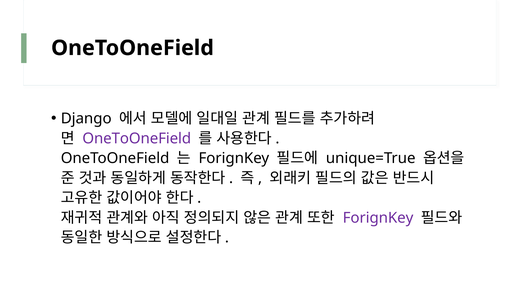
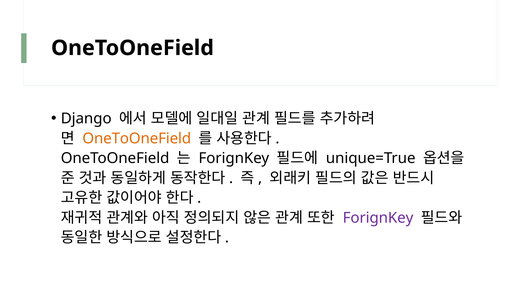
OneToOneField colour: purple -> orange (137, 139)
